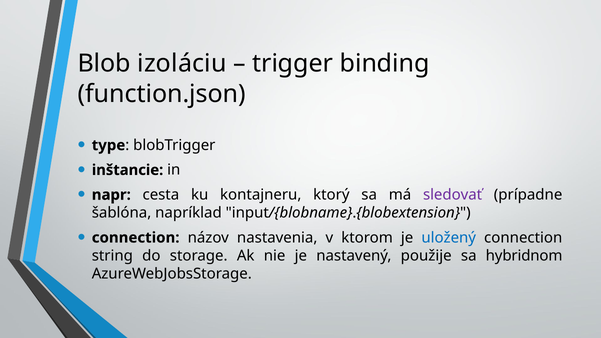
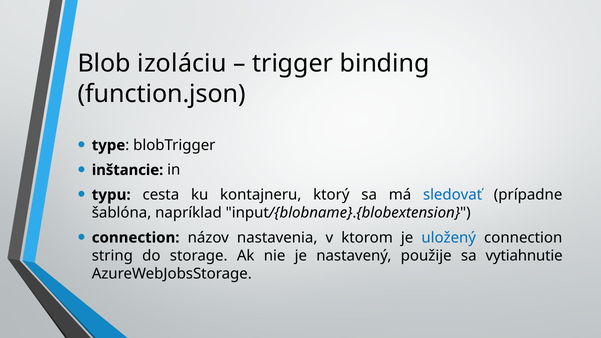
napr: napr -> typu (111, 195)
sledovať colour: purple -> blue (453, 195)
hybridnom: hybridnom -> vytiahnutie (524, 256)
